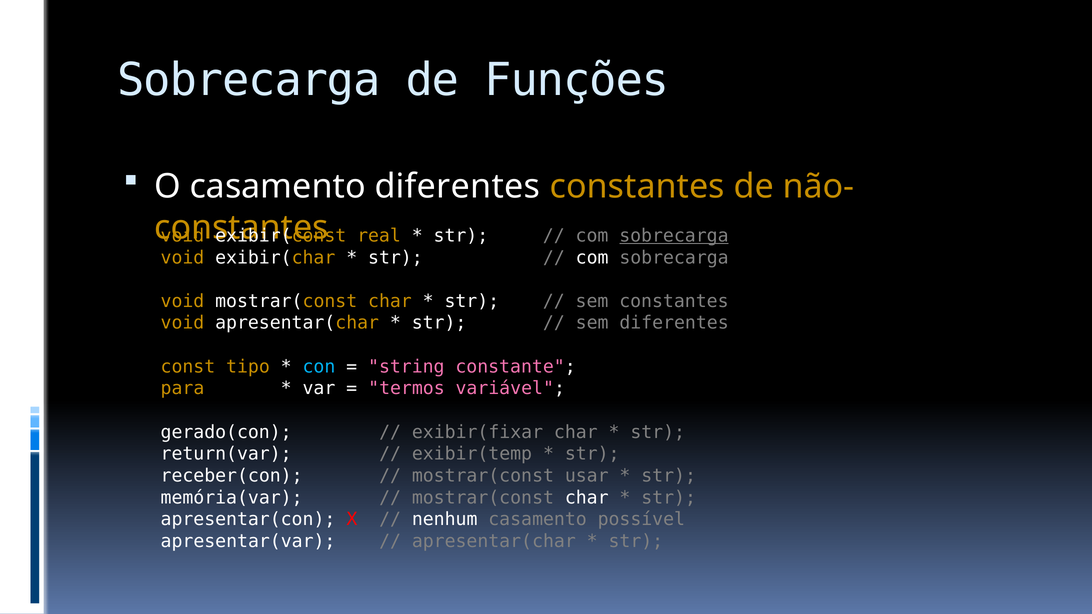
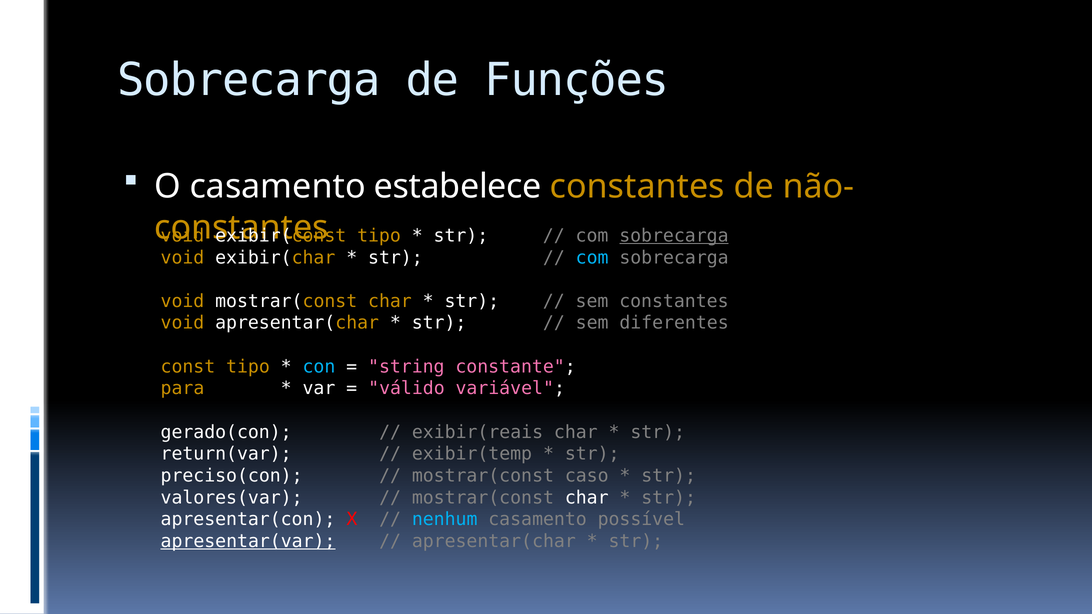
casamento diferentes: diferentes -> estabelece (458, 187)
real: real -> tipo (379, 236)
com colour: white -> light blue (592, 258)
termos: termos -> válido (406, 389)
exibir(fixar: exibir(fixar -> exibir(reais (477, 432)
receber(con: receber(con -> preciso(con (232, 476)
usar: usar -> caso (587, 476)
memória(var: memória(var -> valores(var (232, 498)
nenhum colour: white -> light blue (445, 520)
apresentar(var underline: none -> present (248, 541)
